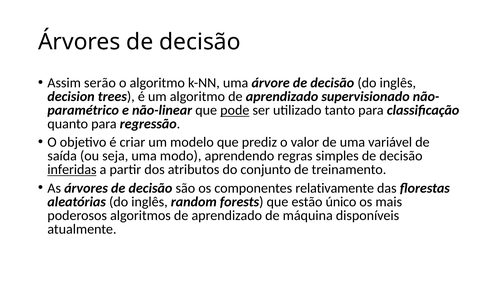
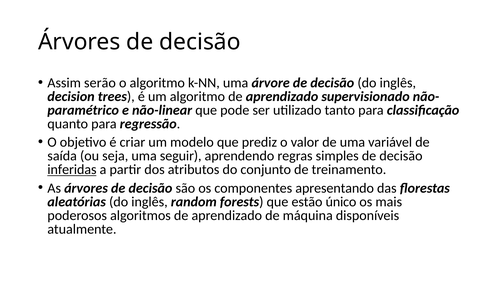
pode underline: present -> none (235, 110)
modo: modo -> seguir (181, 156)
relativamente: relativamente -> apresentando (335, 188)
